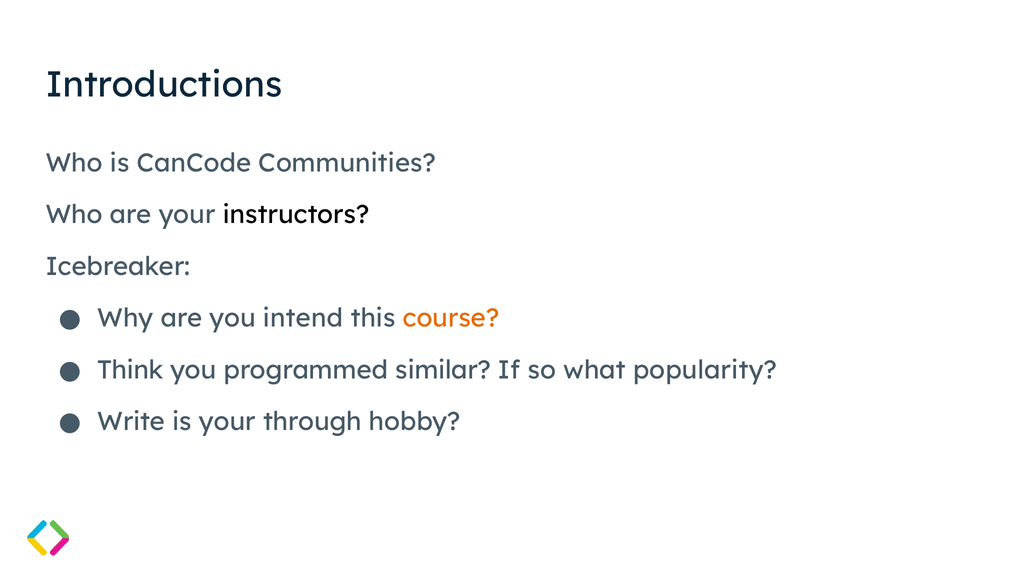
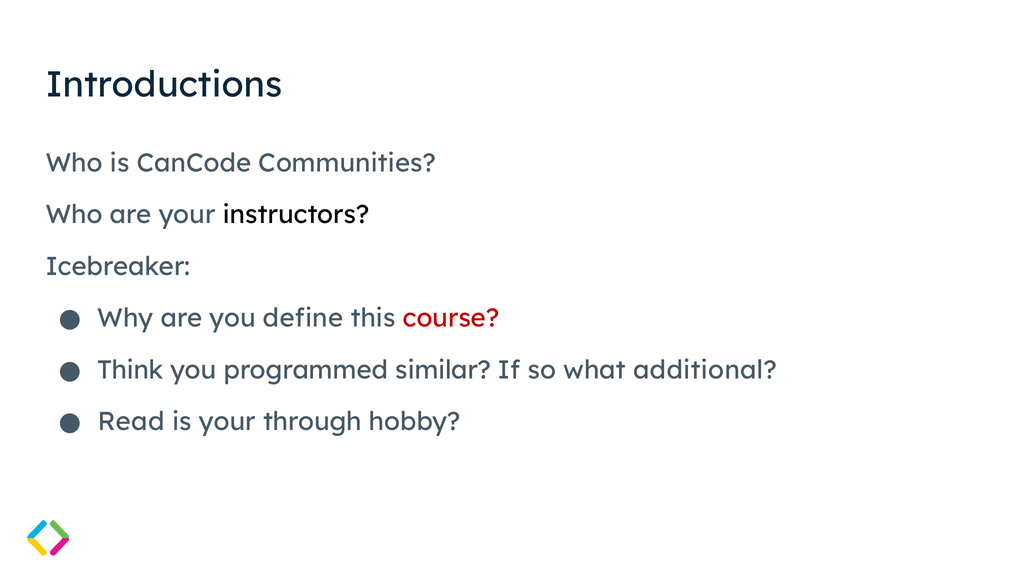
intend: intend -> define (303, 318)
course colour: orange -> red (451, 318)
popularity: popularity -> additional (705, 370)
Write: Write -> Read (131, 422)
